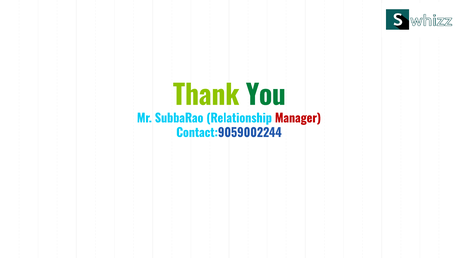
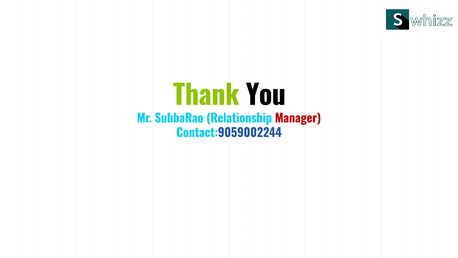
You colour: green -> black (266, 96)
